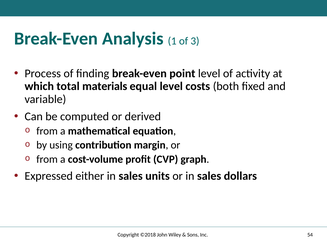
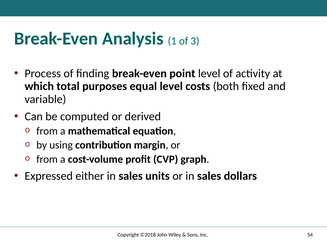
materials: materials -> purposes (105, 86)
